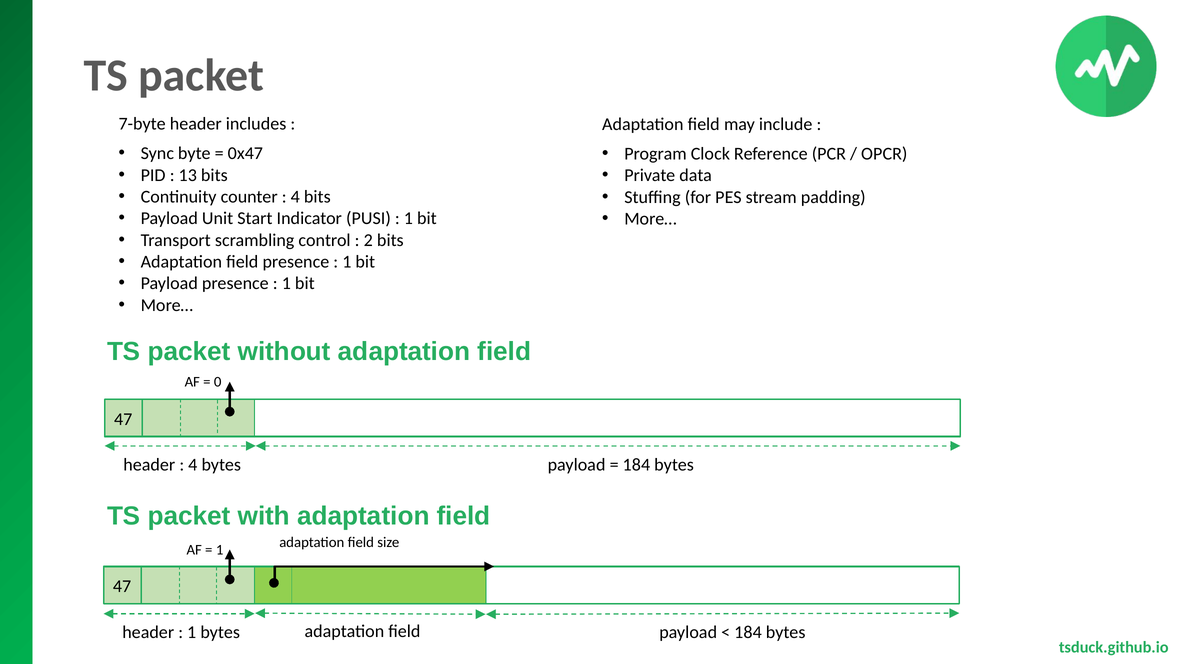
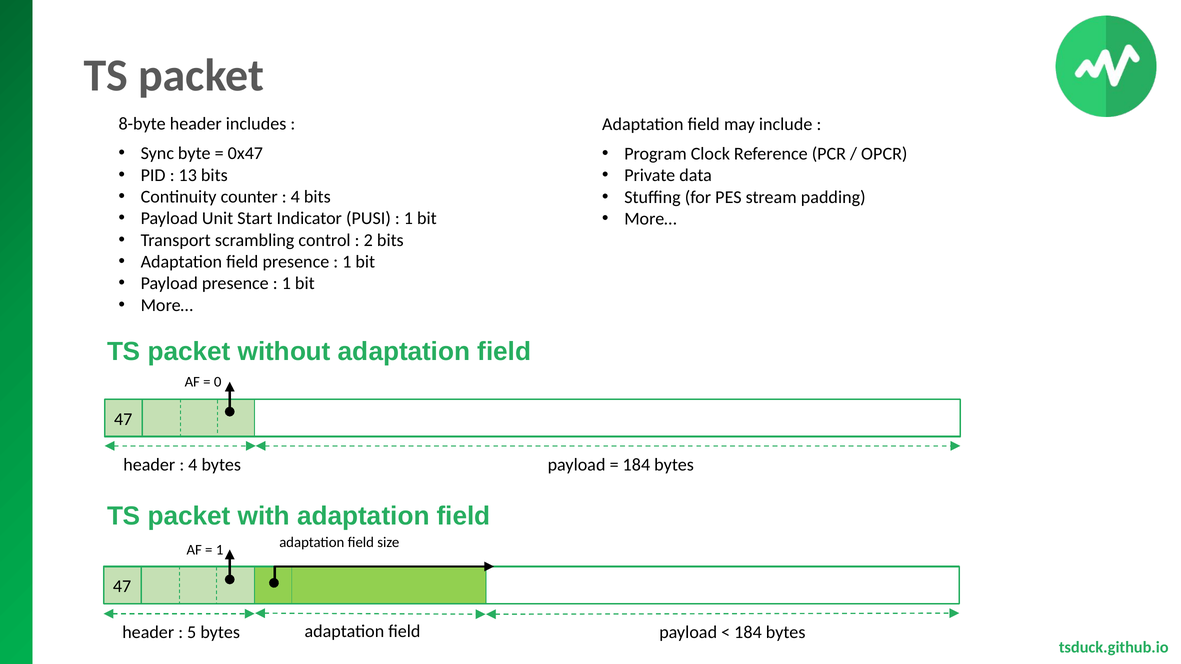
7-byte: 7-byte -> 8-byte (142, 124)
1: 1 -> 5 (192, 632)
